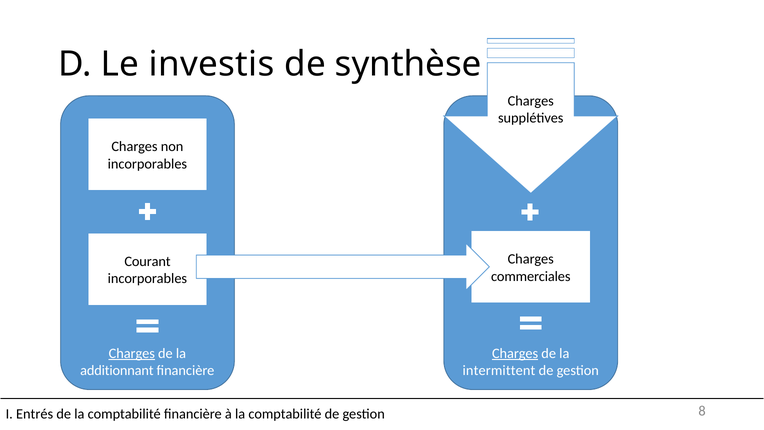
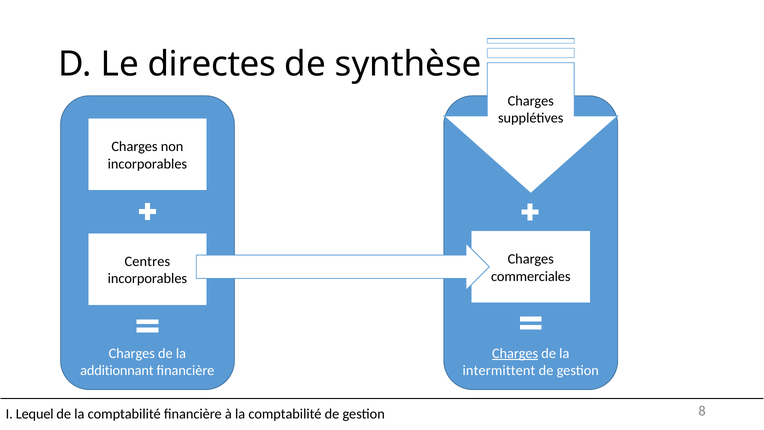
investis: investis -> directes (212, 64)
Courant: Courant -> Centres (147, 261)
Charges underline: present -> none (132, 353)
Entrés: Entrés -> Lequel (35, 414)
